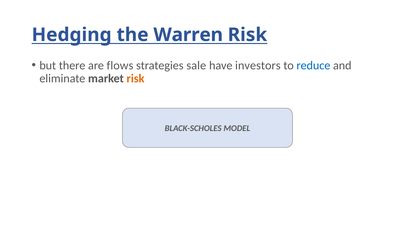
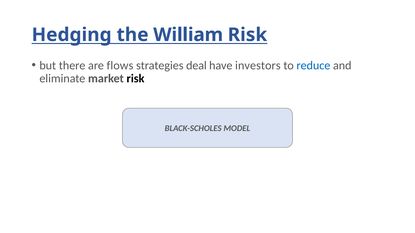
Warren: Warren -> William (188, 35)
sale: sale -> deal (196, 66)
risk colour: orange -> black (135, 79)
